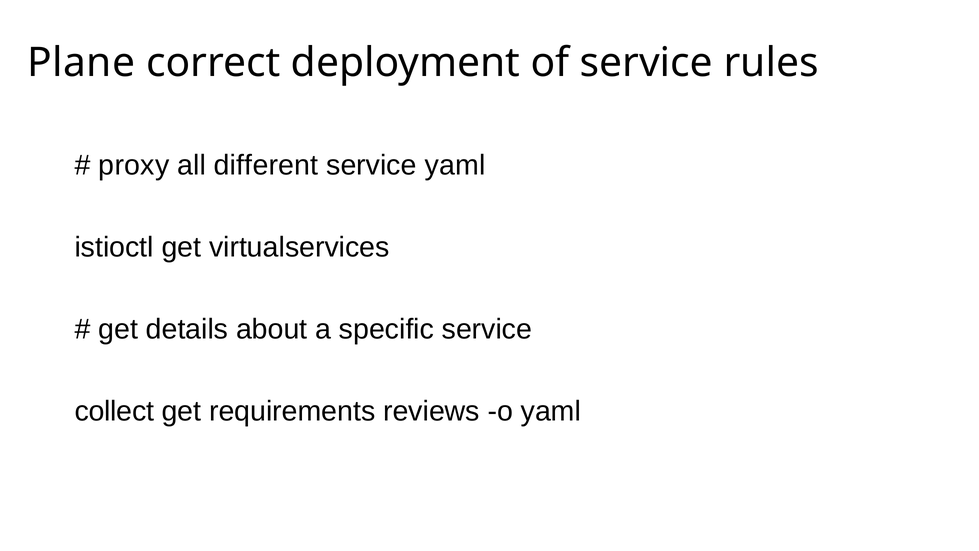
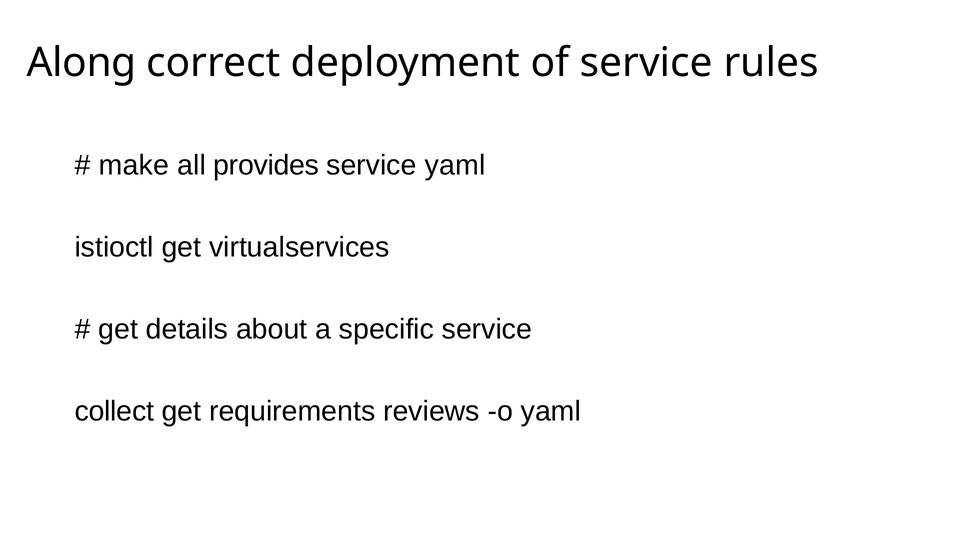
Plane: Plane -> Along (81, 63)
proxy: proxy -> make (134, 165)
different: different -> provides (266, 165)
